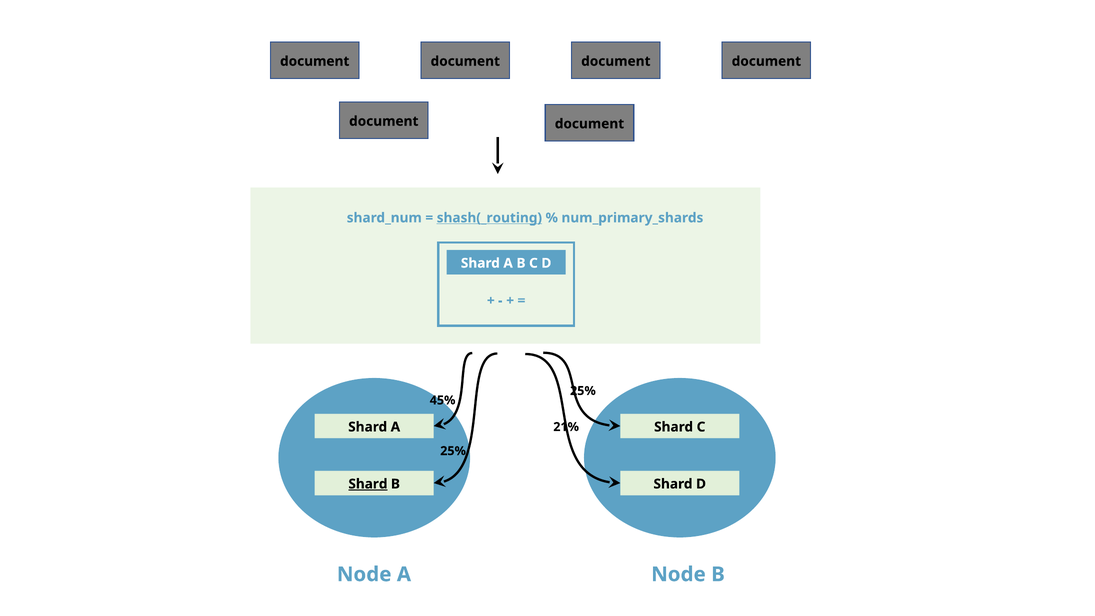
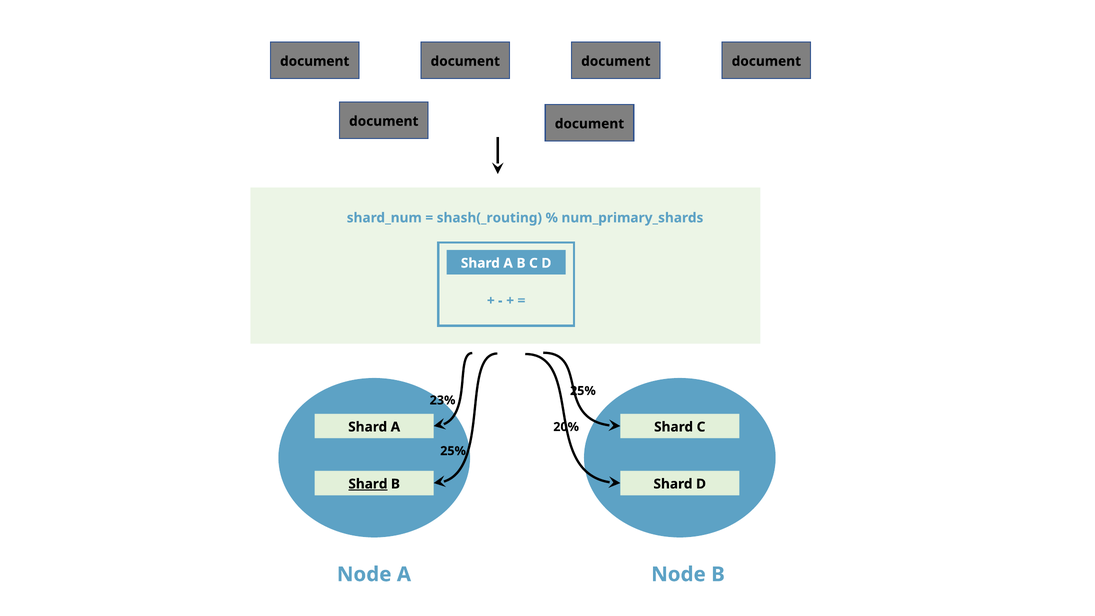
shash(_routing underline: present -> none (489, 218)
45%: 45% -> 23% (443, 400)
21%: 21% -> 20% (566, 427)
